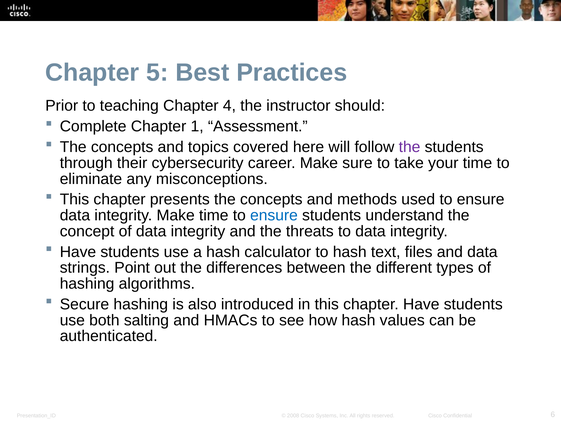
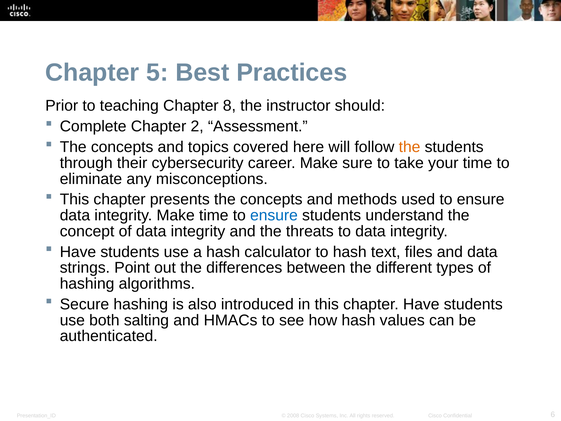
4: 4 -> 8 (229, 106)
1: 1 -> 2 (197, 126)
the colour: purple -> orange (410, 147)
